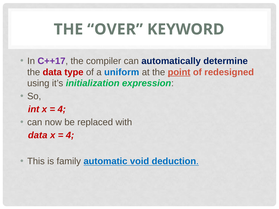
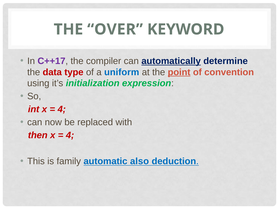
automatically underline: none -> present (171, 61)
redesigned: redesigned -> convention (229, 72)
data: data -> then (38, 135)
void: void -> also (140, 162)
